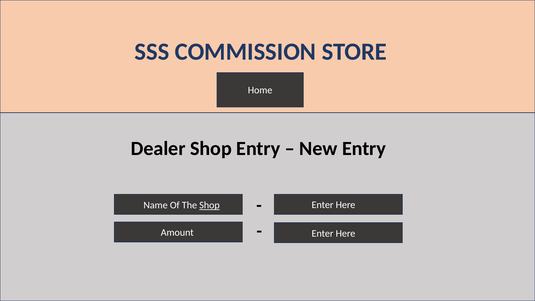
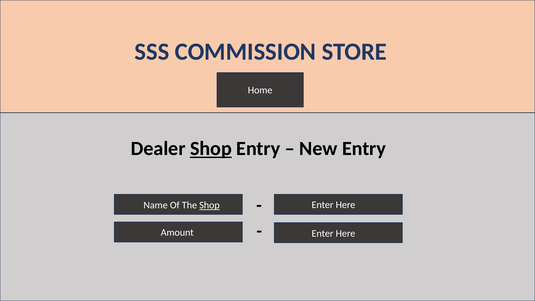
Shop underline: none -> present (211, 149)
